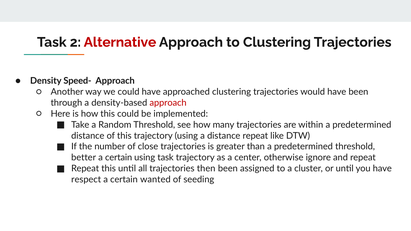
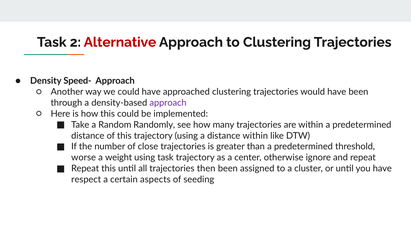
approach colour: red -> purple (168, 103)
Random Threshold: Threshold -> Randomly (154, 125)
distance repeat: repeat -> within (255, 136)
better: better -> worse (84, 158)
certain: certain -> weight (119, 158)
wanted: wanted -> aspects (155, 180)
